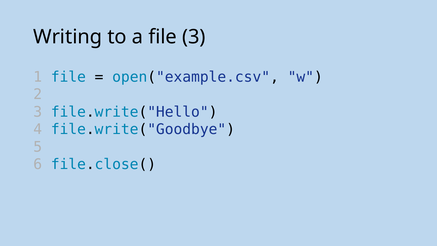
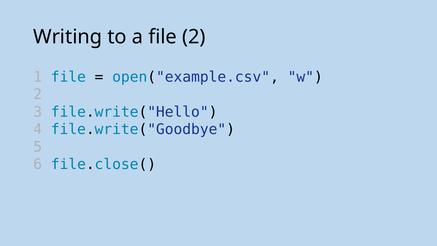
file 3: 3 -> 2 (194, 37)
